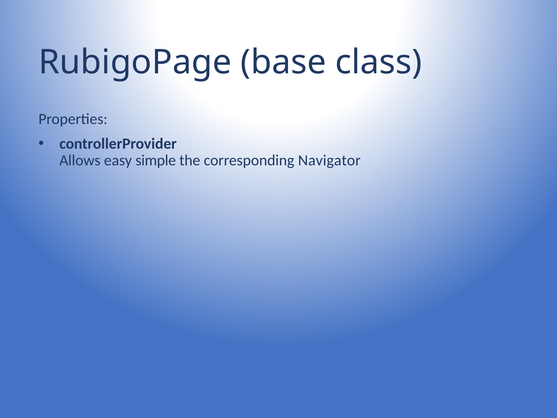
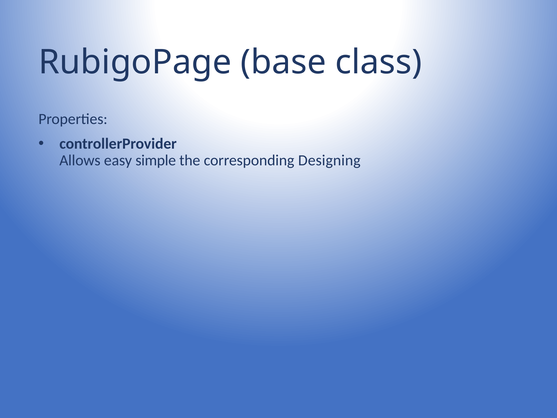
Navigator: Navigator -> Designing (329, 160)
